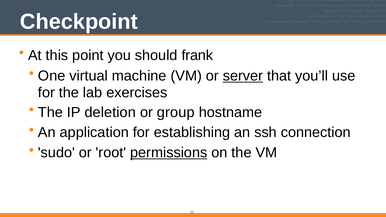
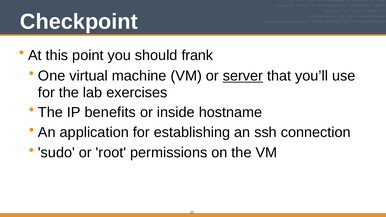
deletion: deletion -> benefits (110, 112)
group: group -> inside (176, 112)
permissions underline: present -> none (169, 153)
